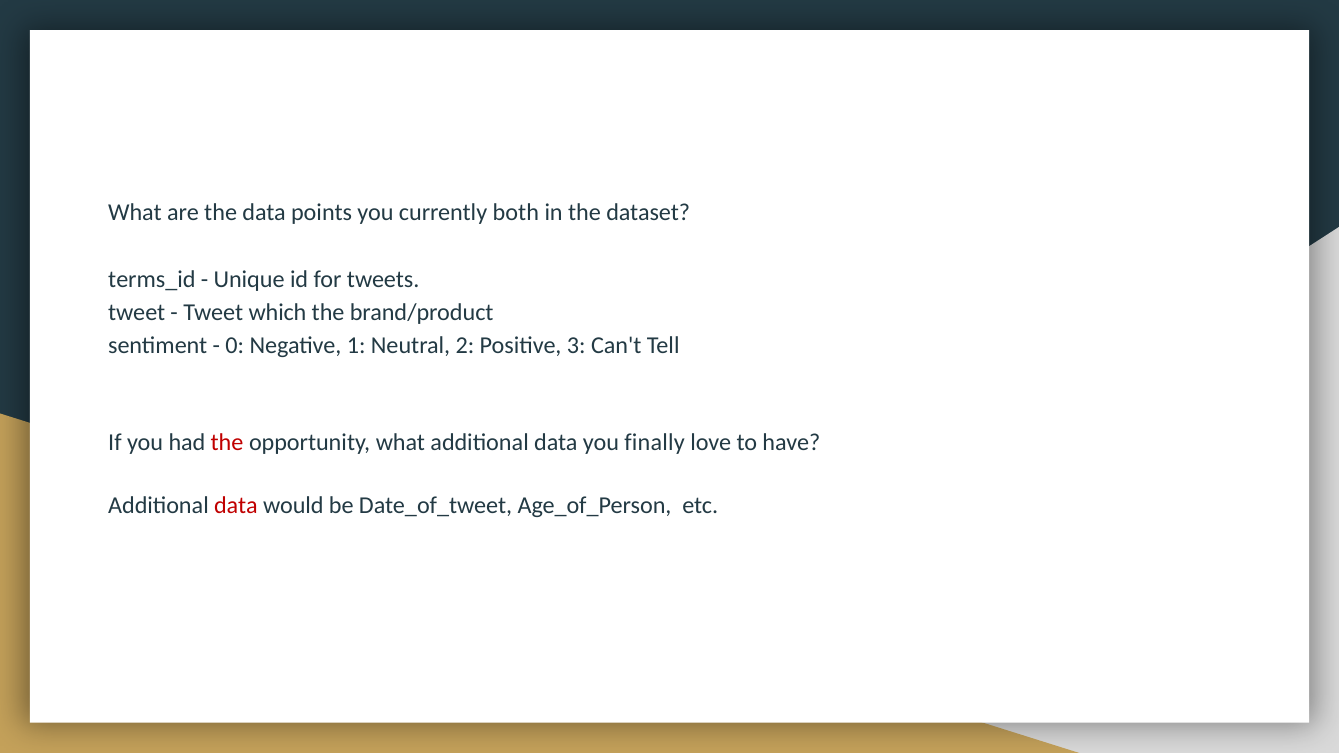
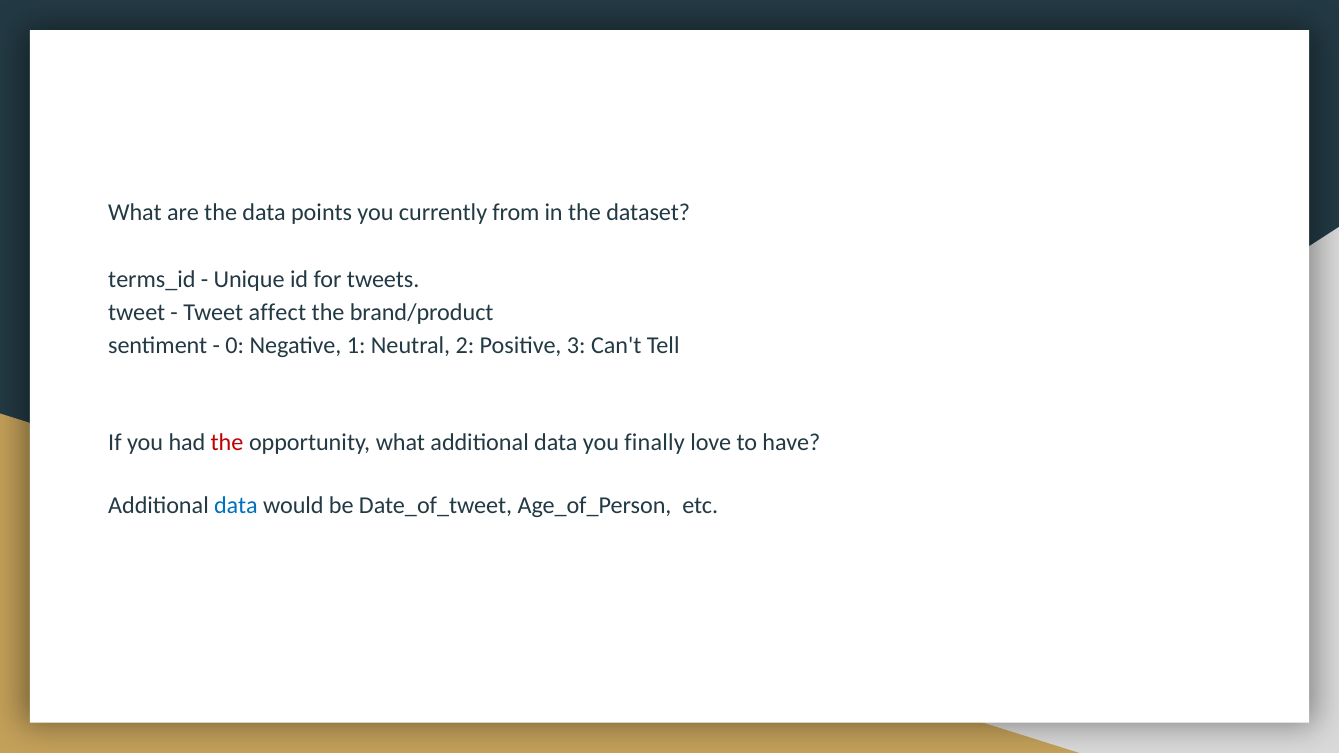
both: both -> from (516, 212)
which: which -> affect (277, 313)
data colour: red -> blue (236, 506)
